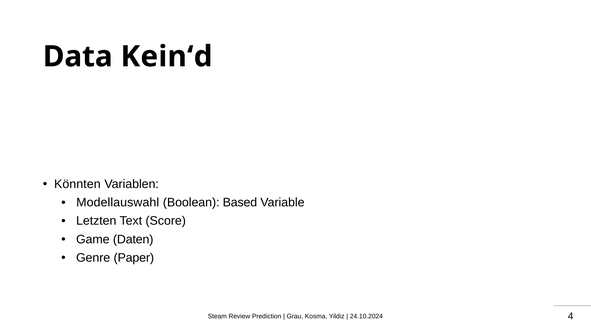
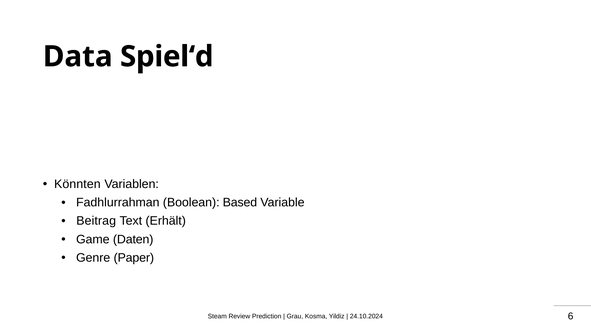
Kein‘d: Kein‘d -> Spiel‘d (167, 57)
Modellauswahl: Modellauswahl -> Fadhlurrahman (118, 203)
Letzten: Letzten -> Beitrag (96, 221)
Score: Score -> Erhält (166, 221)
4: 4 -> 6 (571, 317)
